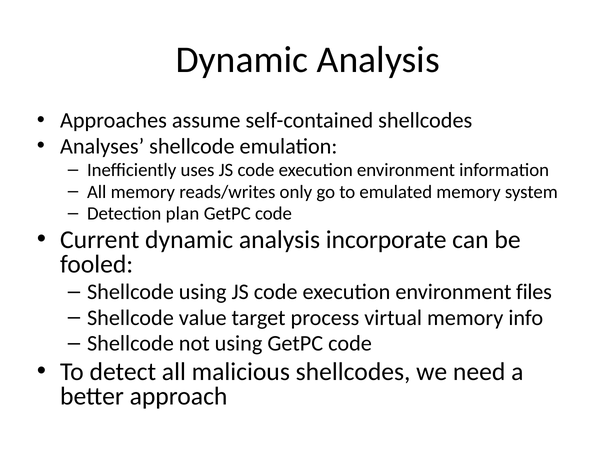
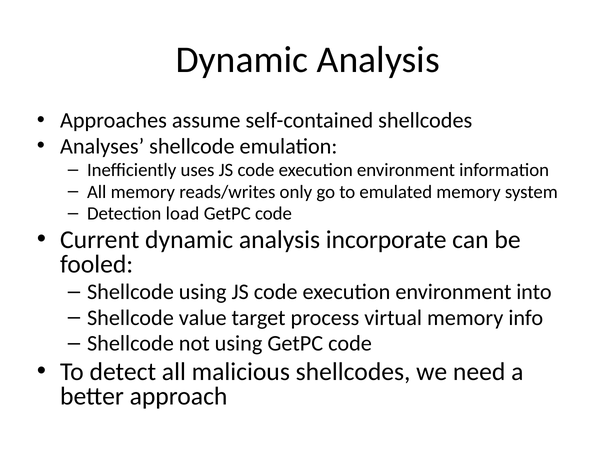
plan: plan -> load (182, 214)
files: files -> into (534, 292)
